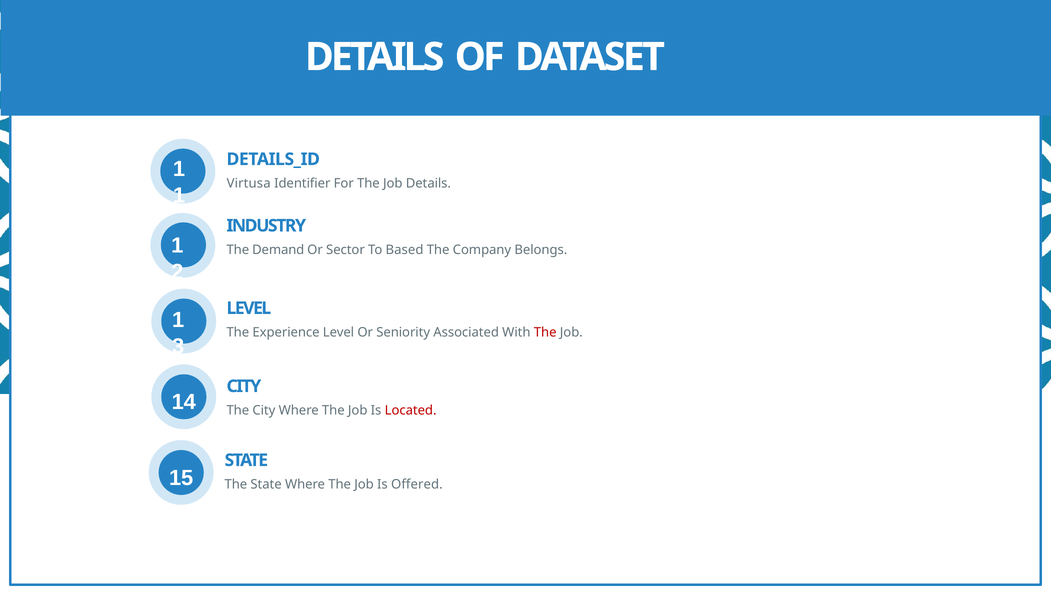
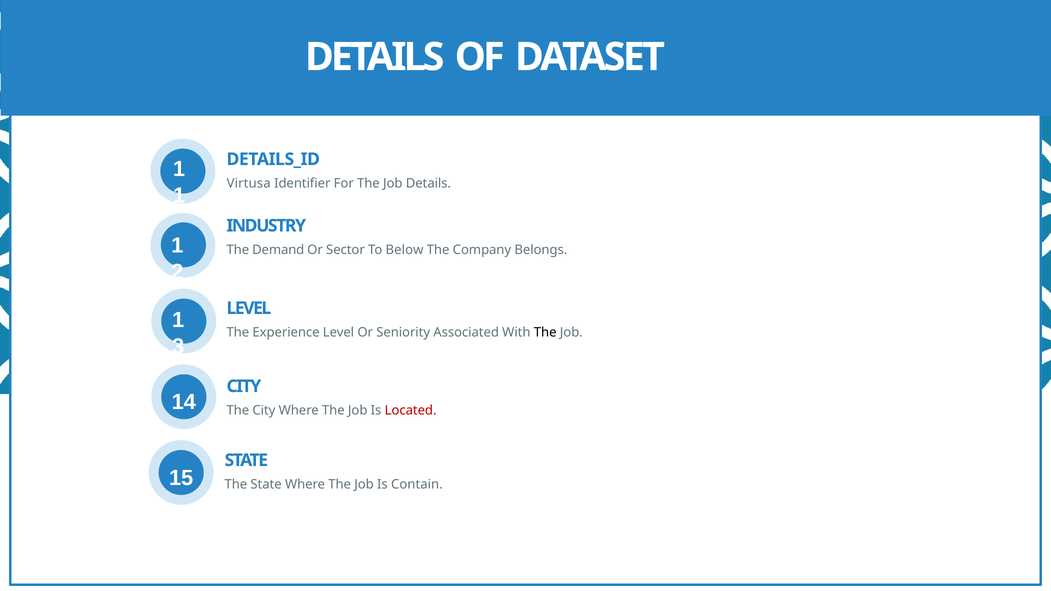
Based: Based -> Below (405, 250)
The colour: red -> black (545, 333)
Offered: Offered -> Contain (417, 485)
